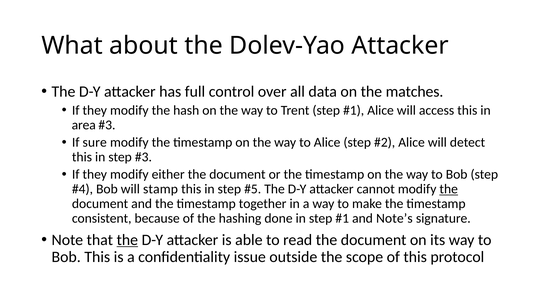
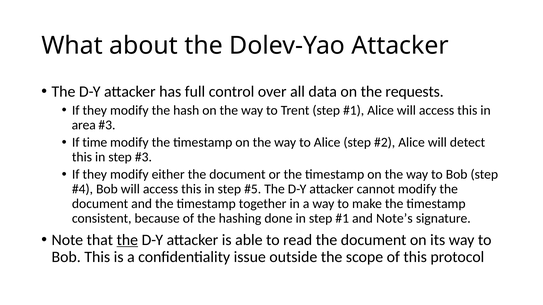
matches: matches -> requests (415, 92)
sure: sure -> time (95, 143)
Bob will stamp: stamp -> access (161, 189)
the underline: present -> none (449, 189)
